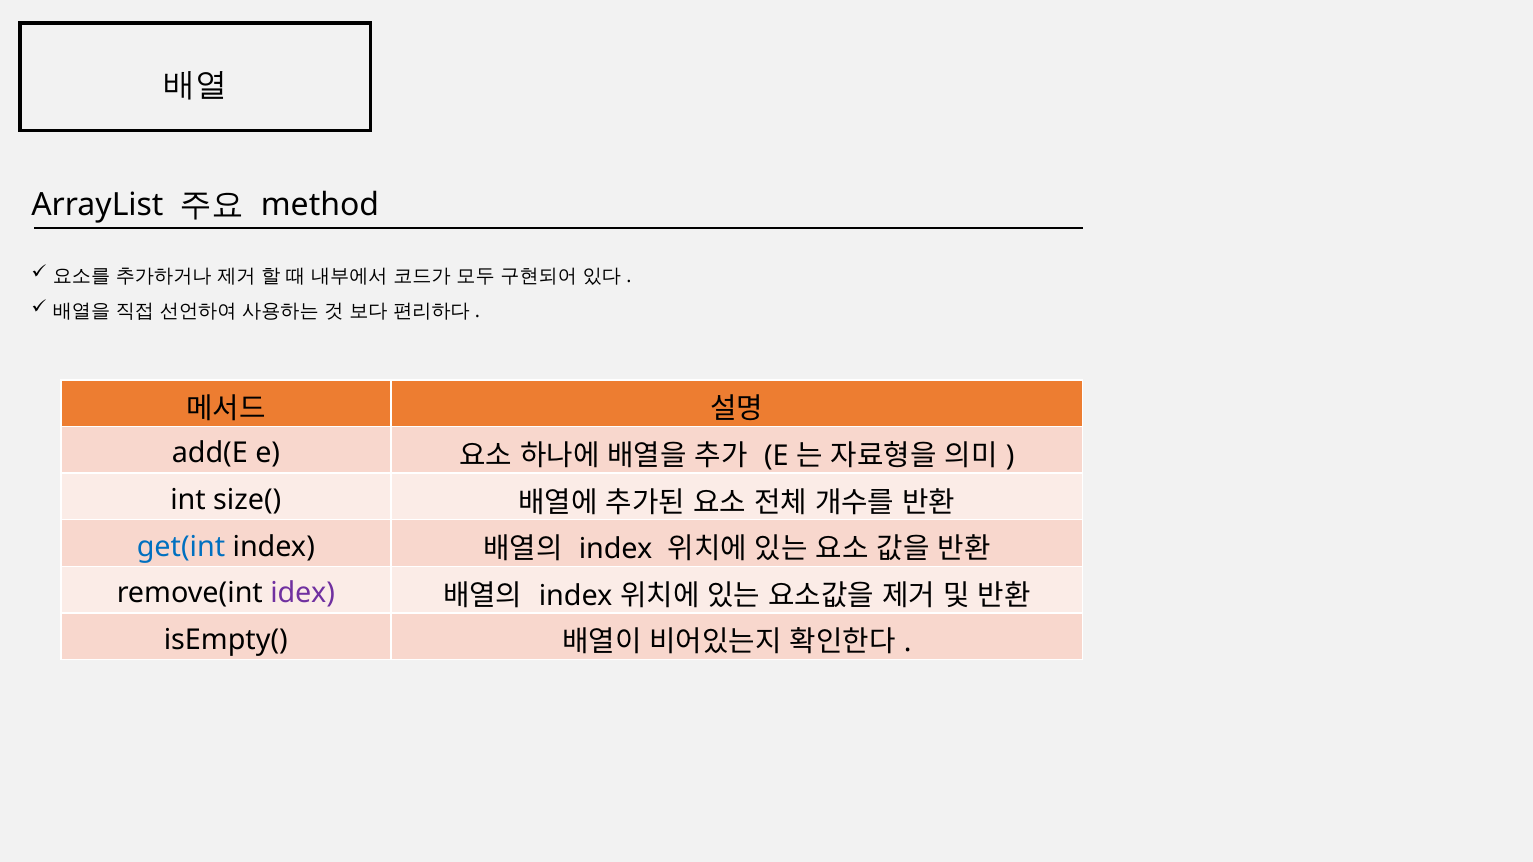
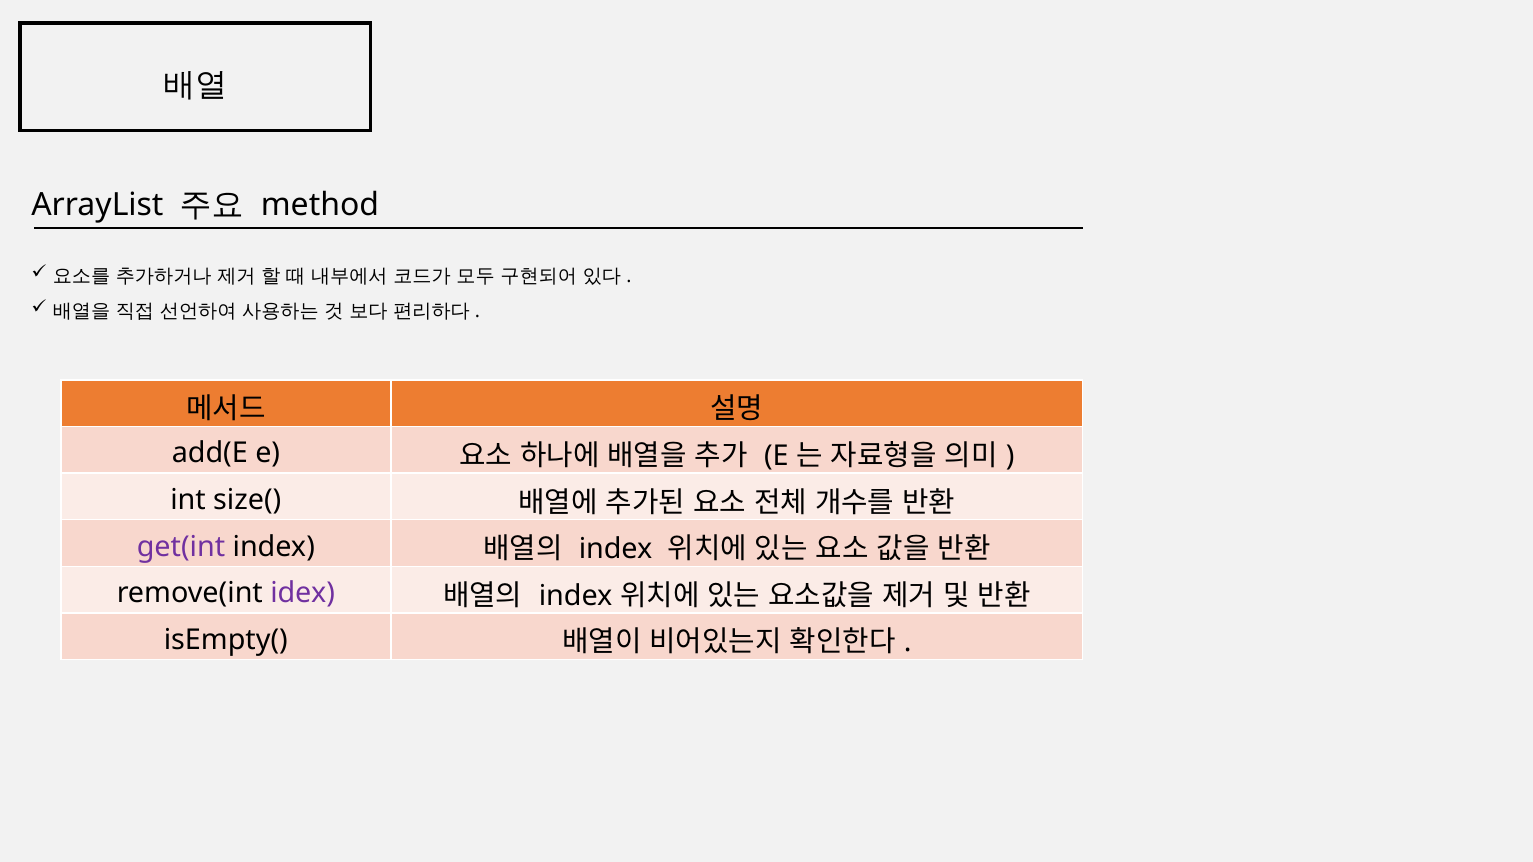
get(int colour: blue -> purple (181, 547)
